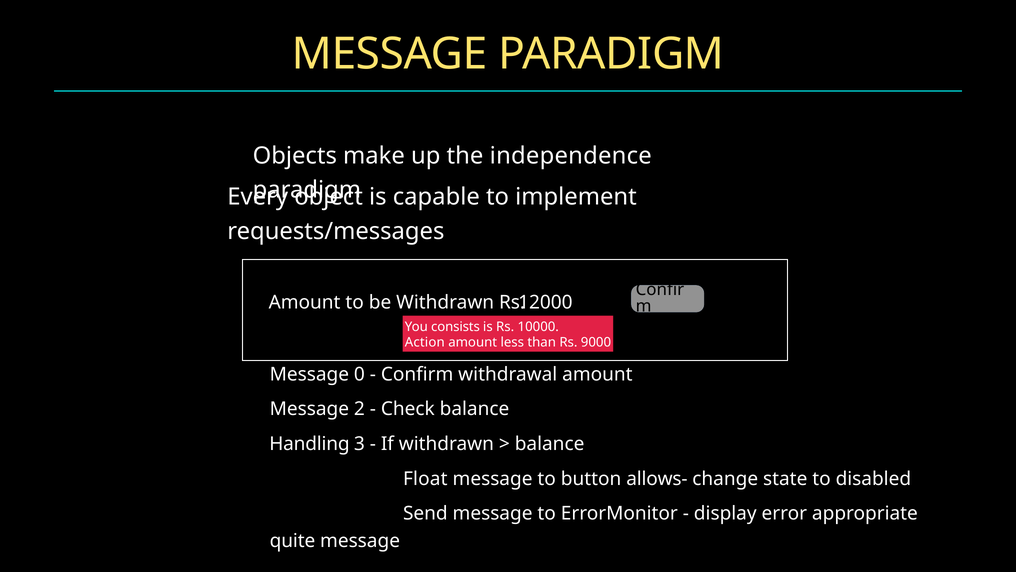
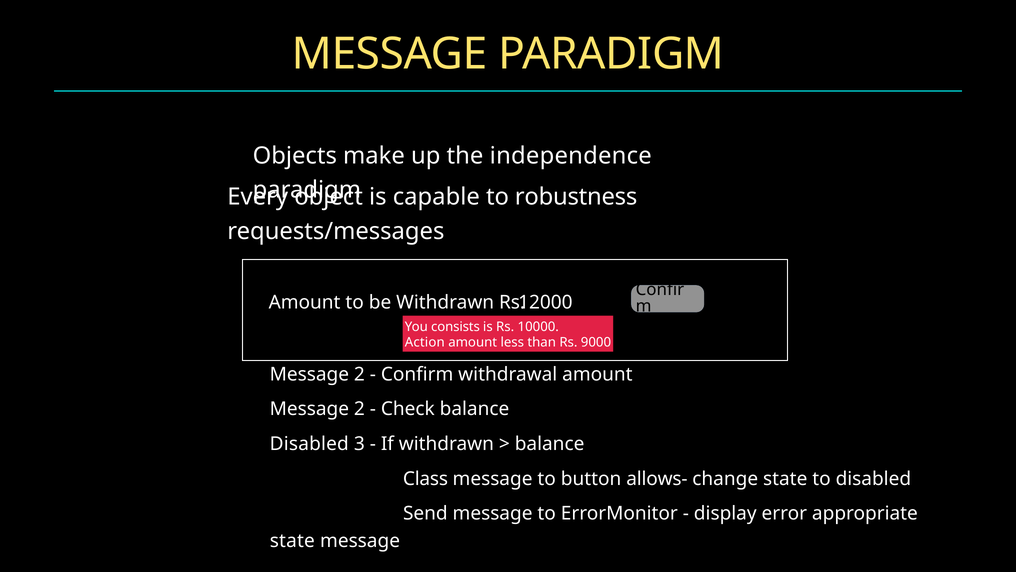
implement: implement -> robustness (576, 197)
0: 0 -> 2 (359, 374)
Handling: Handling -> Disabled (309, 444)
Float: Float -> Class (425, 478)
quite: quite -> state (292, 541)
